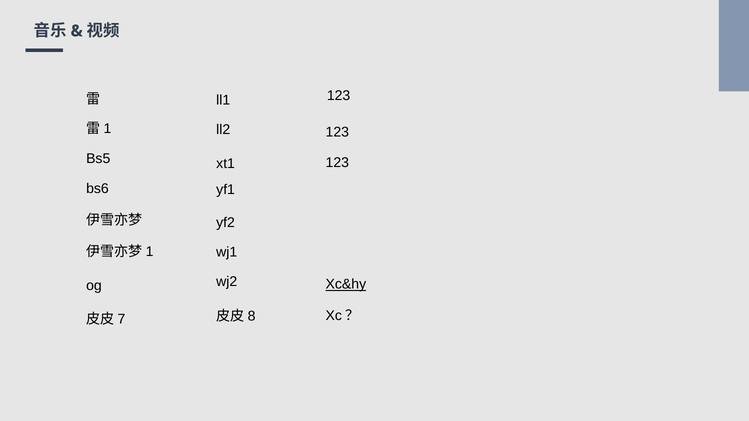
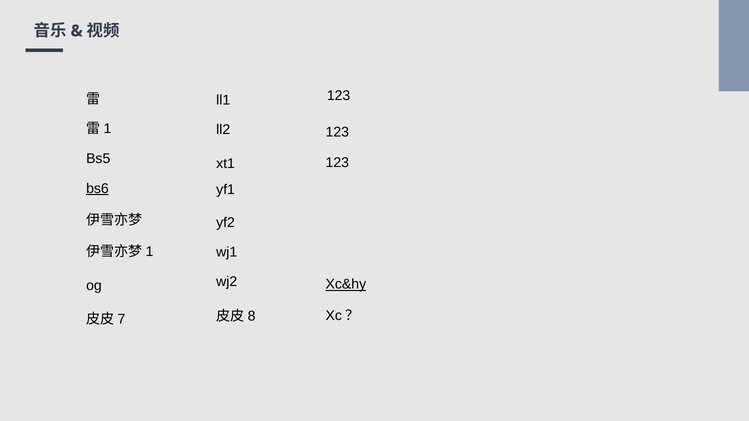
bs6 underline: none -> present (97, 189)
